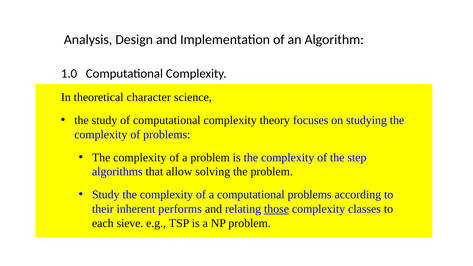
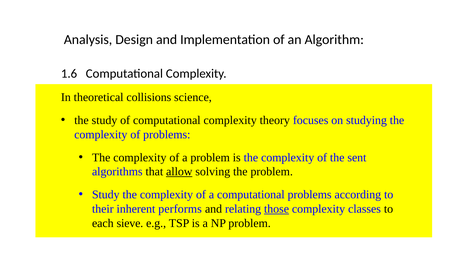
1.0: 1.0 -> 1.6 (69, 74)
character: character -> collisions (149, 97)
step: step -> sent (357, 158)
allow underline: none -> present (179, 172)
